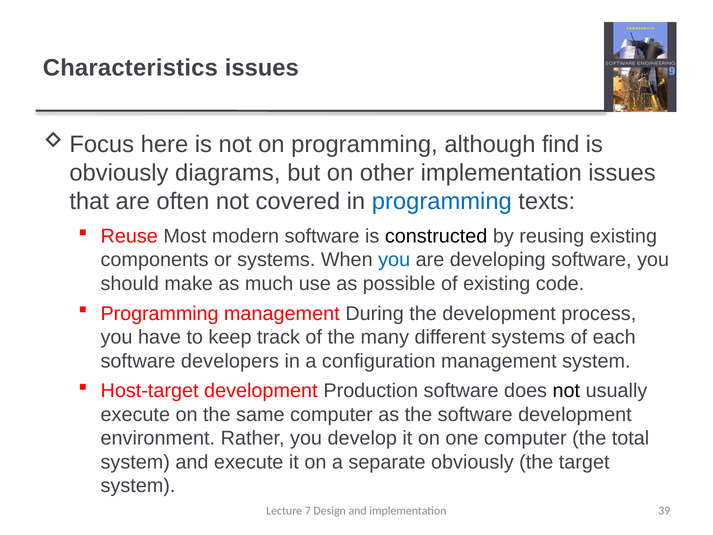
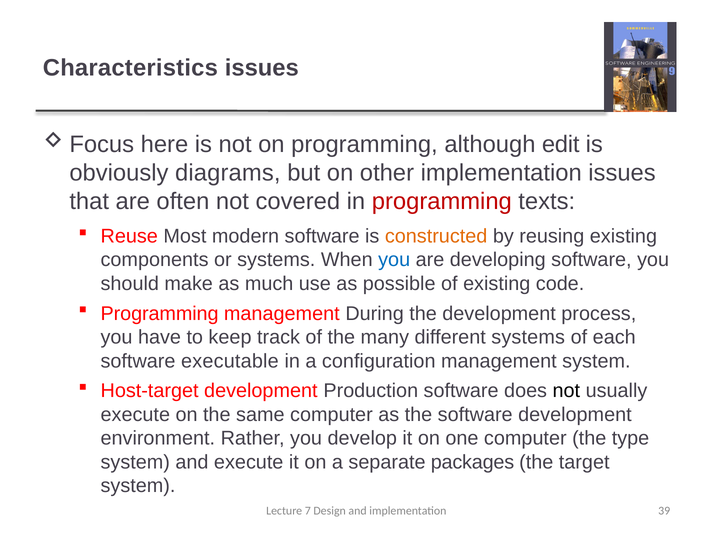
find: find -> edit (561, 144)
programming colour: blue -> red (442, 201)
constructed colour: black -> orange (436, 236)
developers: developers -> executable (230, 361)
total: total -> type (631, 438)
separate obviously: obviously -> packages (472, 462)
